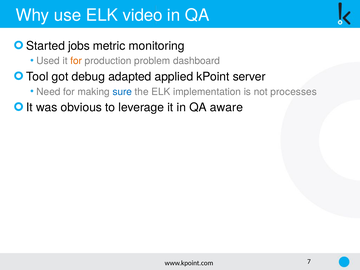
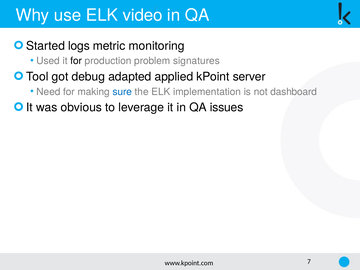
jobs: jobs -> logs (79, 46)
for colour: orange -> black (76, 61)
dashboard: dashboard -> signatures (196, 61)
processes: processes -> dashboard (294, 92)
aware: aware -> issues (227, 107)
